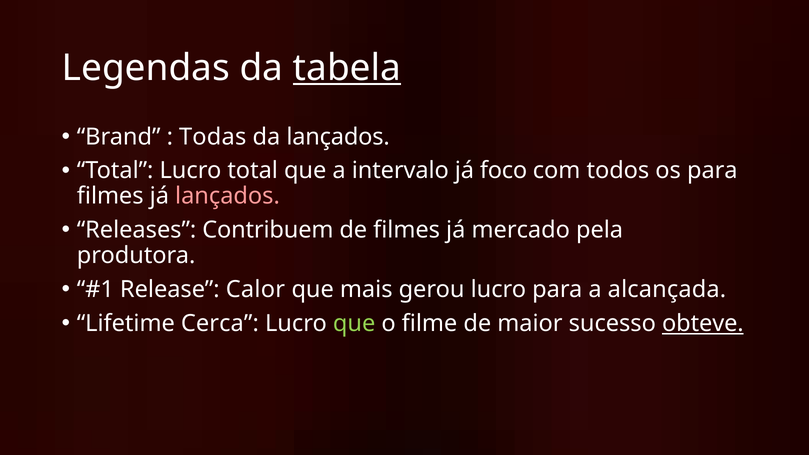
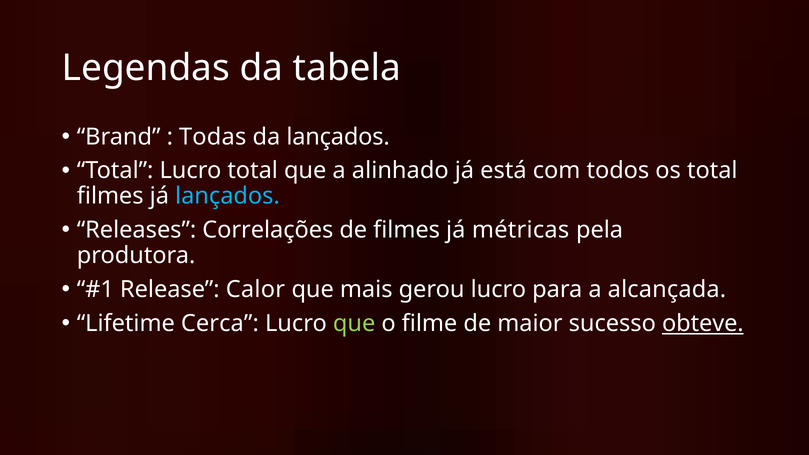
tabela underline: present -> none (347, 68)
intervalo: intervalo -> alinhado (400, 171)
foco: foco -> está (503, 171)
os para: para -> total (712, 171)
lançados colour: pink -> light blue (227, 196)
Contribuem: Contribuem -> Correlações (268, 230)
mercado: mercado -> métricas (521, 230)
